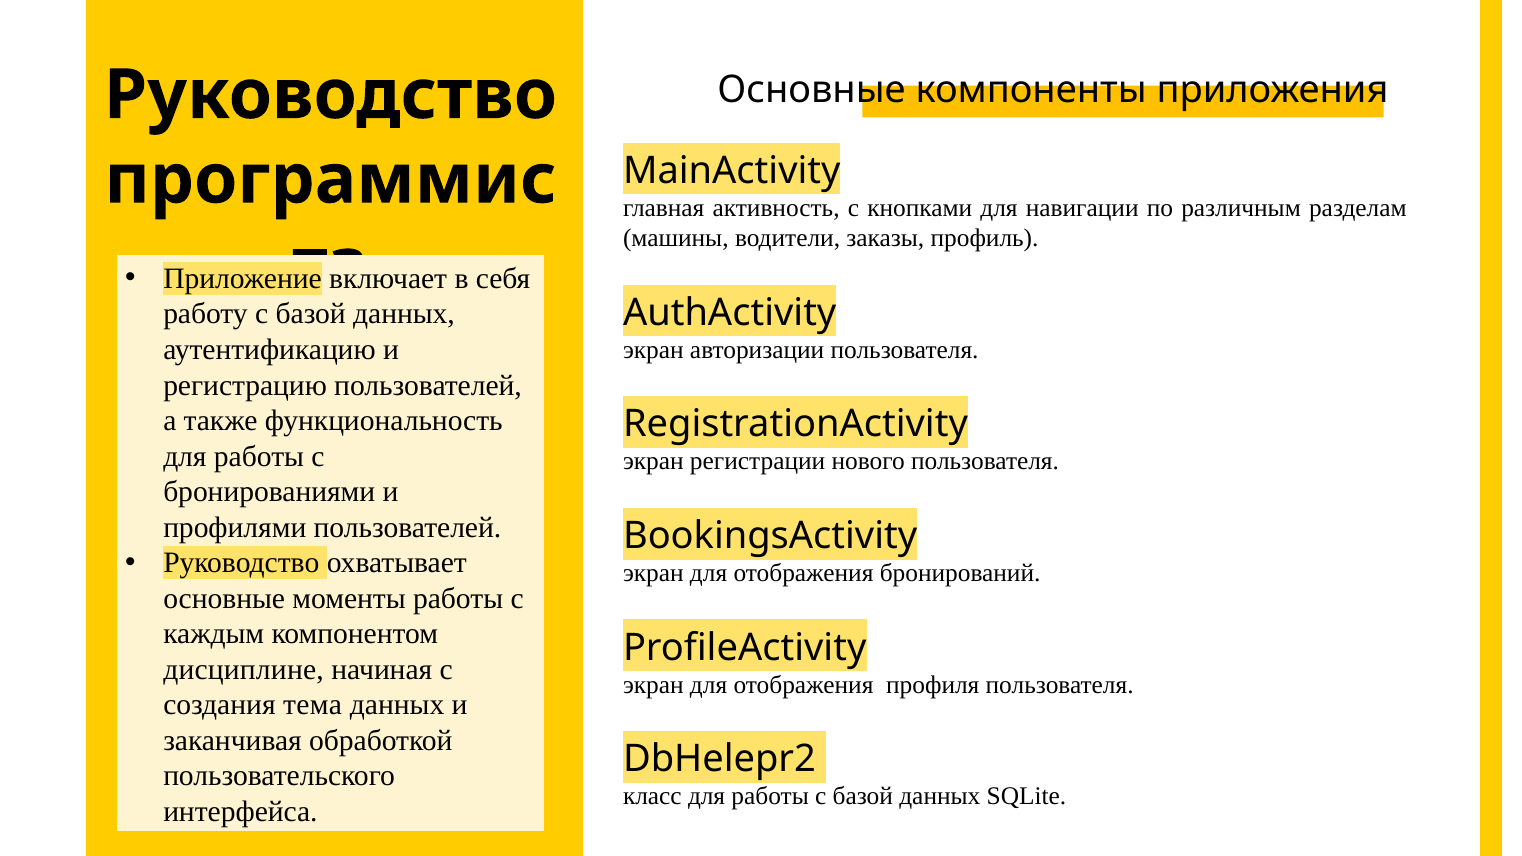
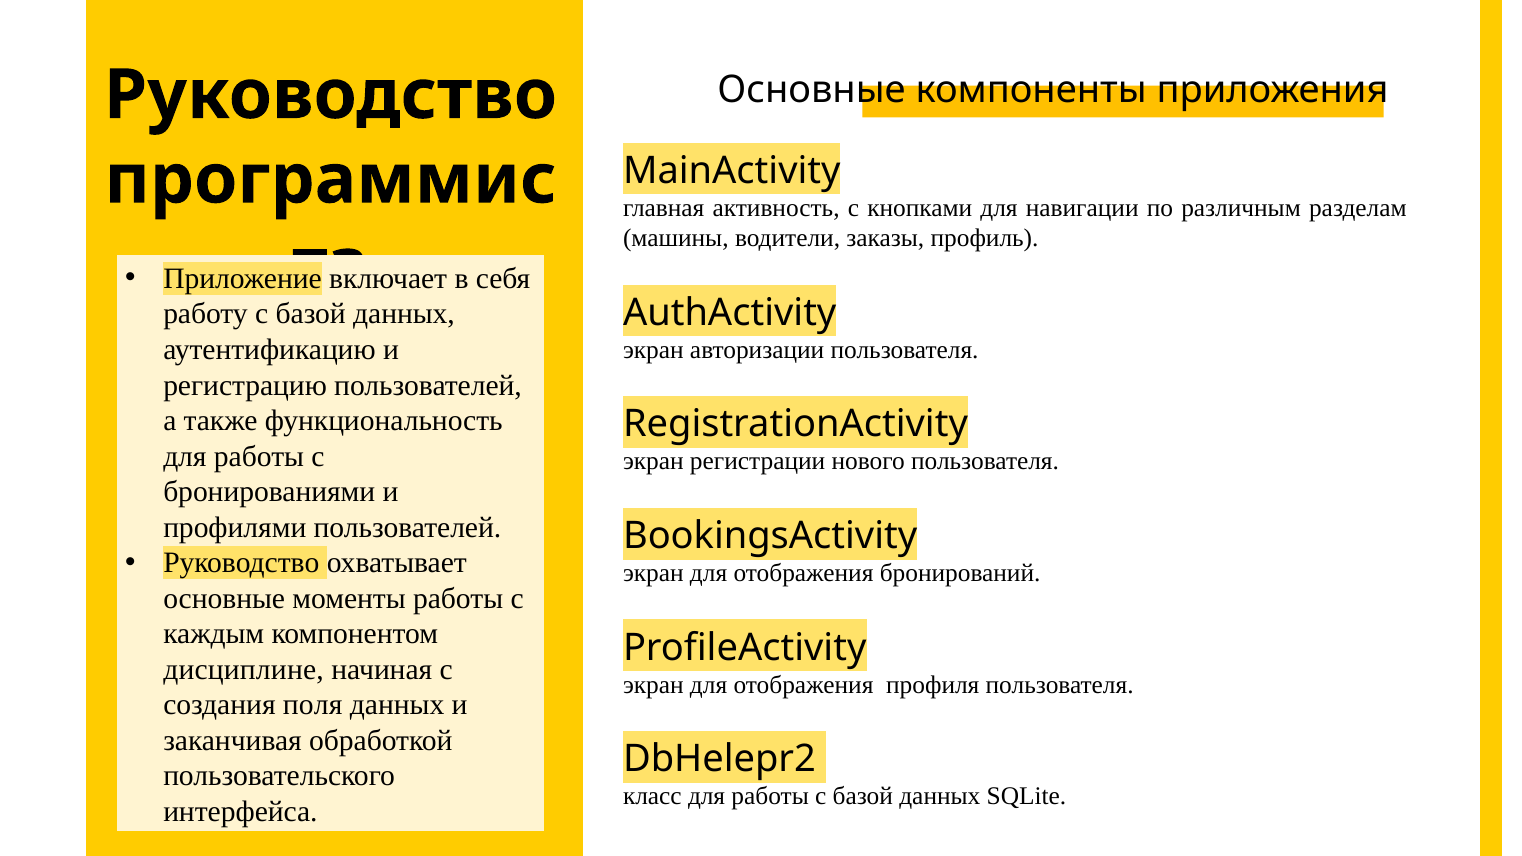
тема: тема -> поля (313, 705)
